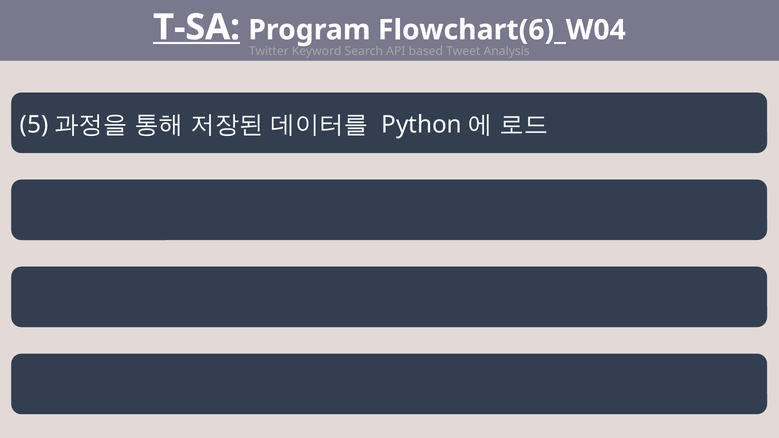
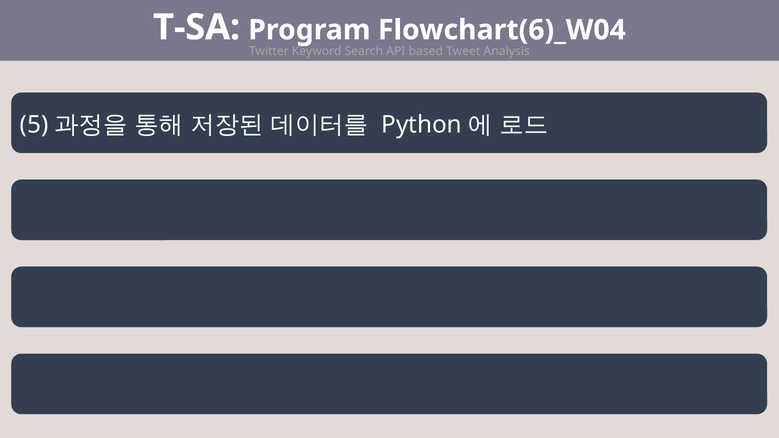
T-SA underline: present -> none (197, 27)
